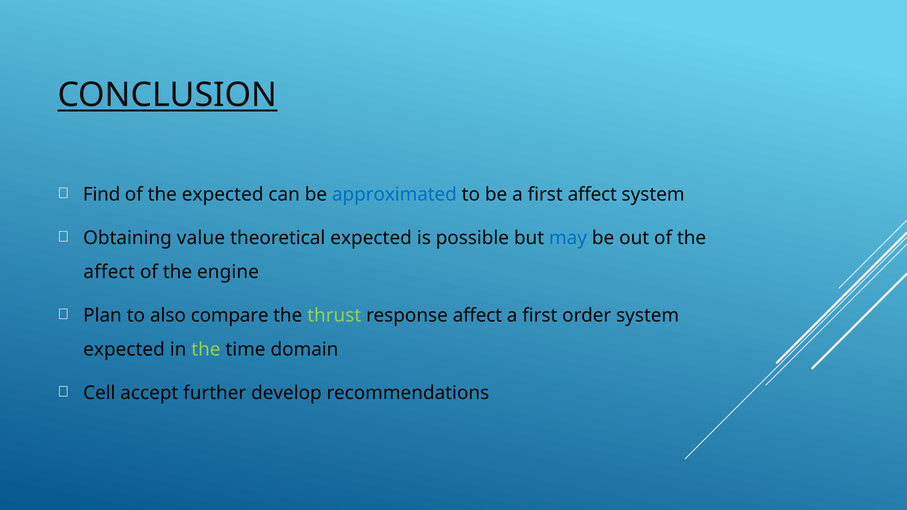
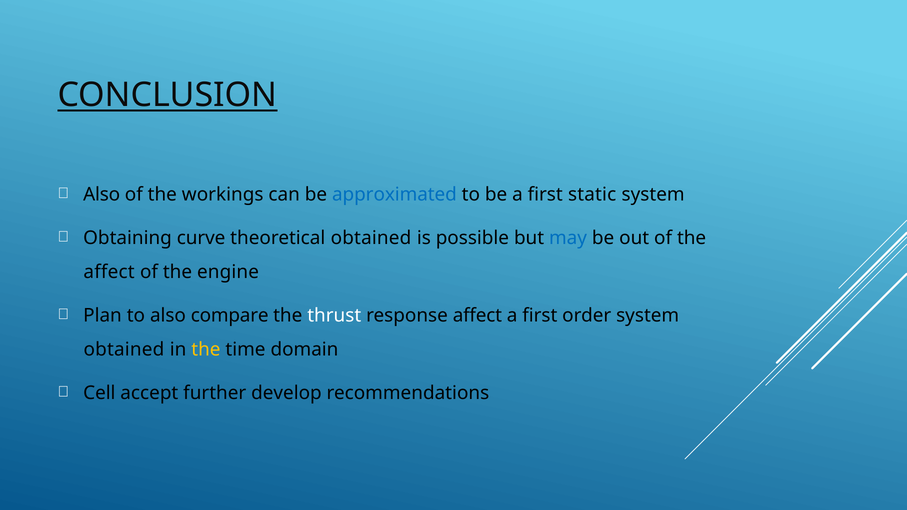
Find: Find -> Also (102, 194)
the expected: expected -> workings (223, 194)
first affect: affect -> static (592, 194)
value: value -> curve (201, 238)
theoretical expected: expected -> obtained (371, 238)
thrust colour: light green -> white (334, 316)
expected: expected -> obtained (124, 350)
the colour: light green -> yellow (206, 350)
